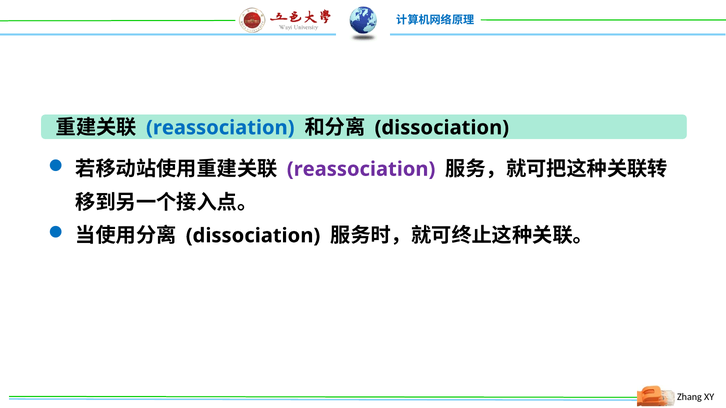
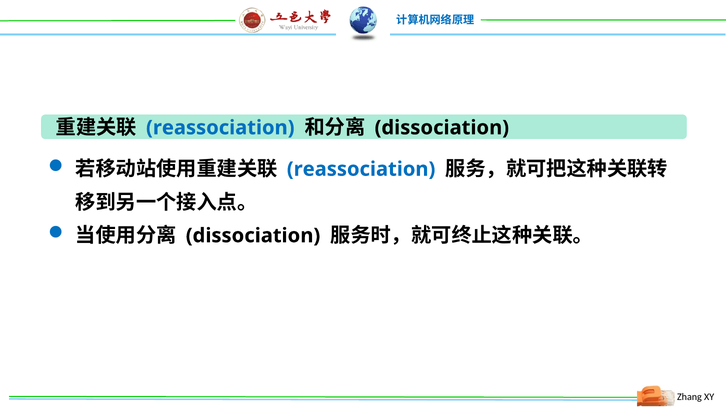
reassociation colour: purple -> blue (361, 169)
